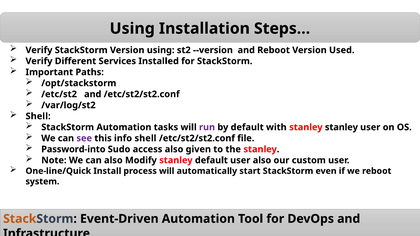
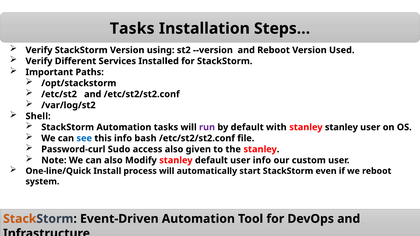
Using: Using -> Tasks (132, 29)
see colour: purple -> blue (84, 138)
info shell: shell -> bash (145, 138)
Password-into: Password-into -> Password-curl (73, 149)
user also: also -> info (262, 160)
